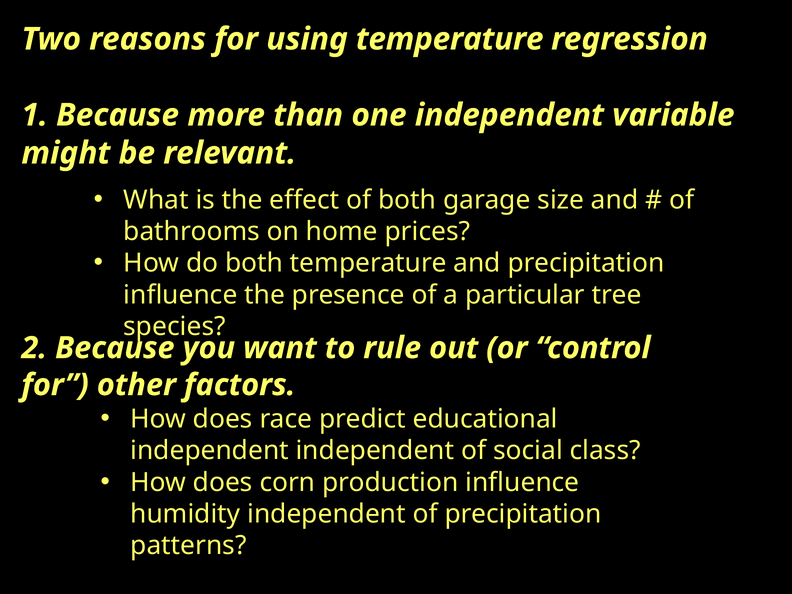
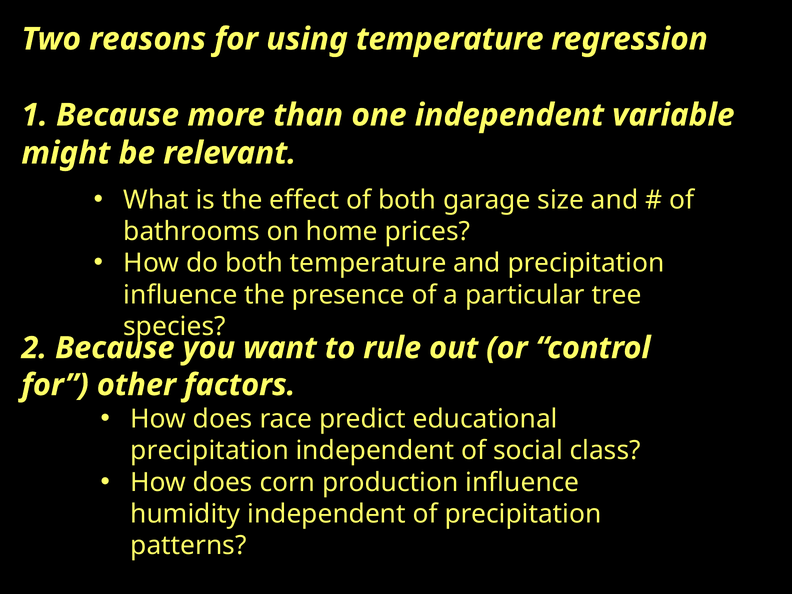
independent: independent -> precipitation (210, 451)
